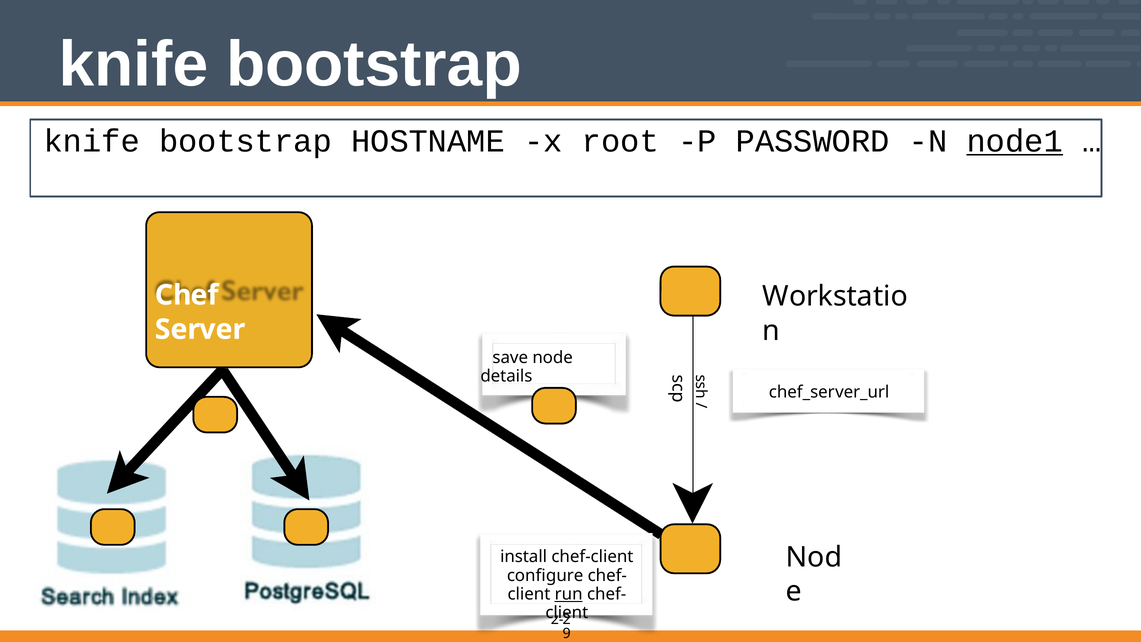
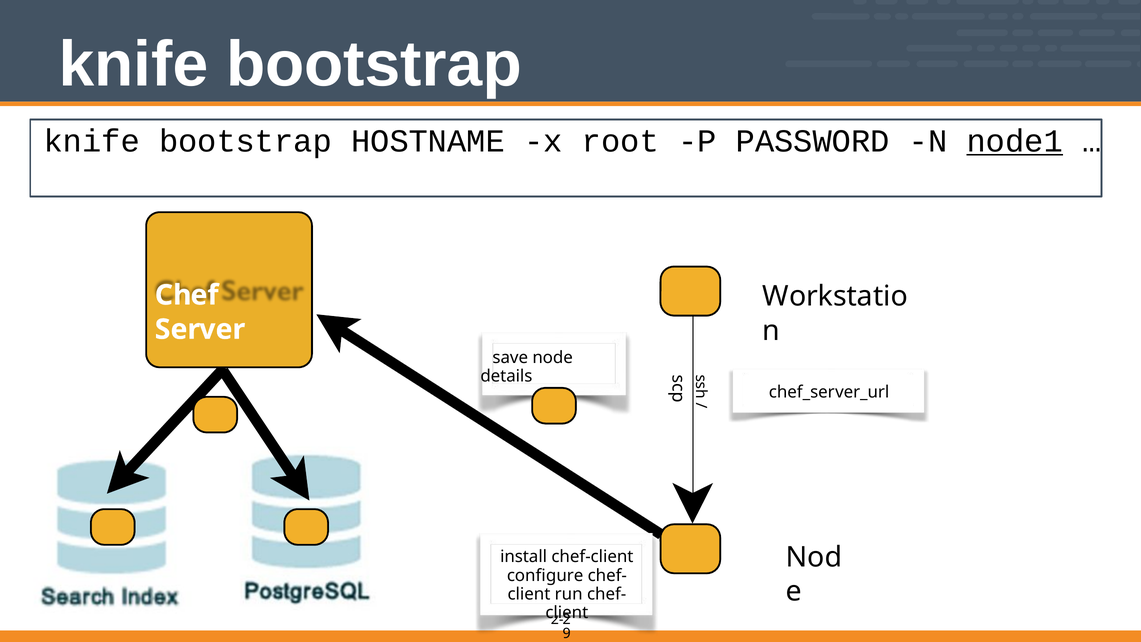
run underline: present -> none (569, 594)
